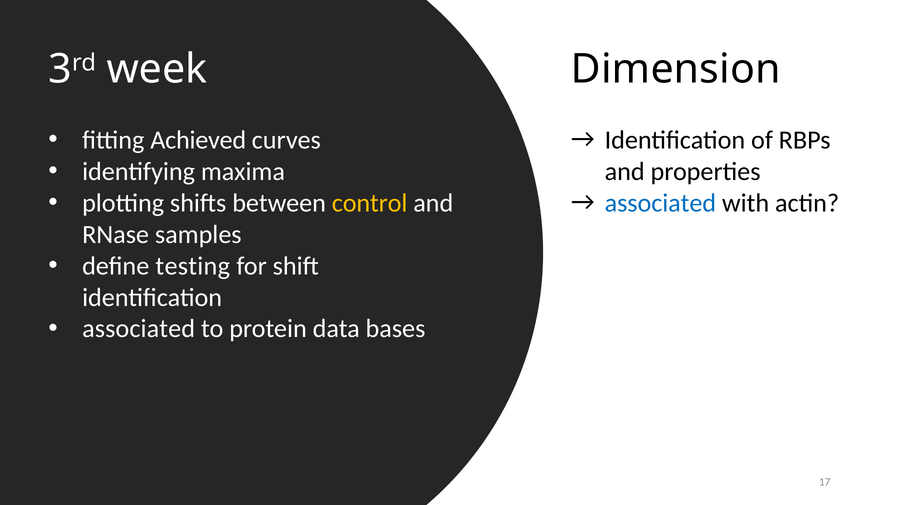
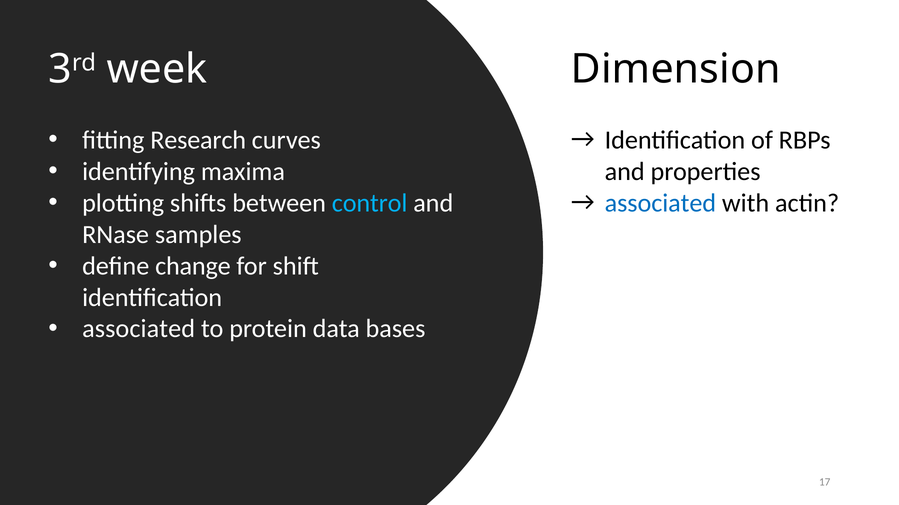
Achieved: Achieved -> Research (198, 140)
control colour: yellow -> light blue (370, 203)
testing: testing -> change (193, 266)
